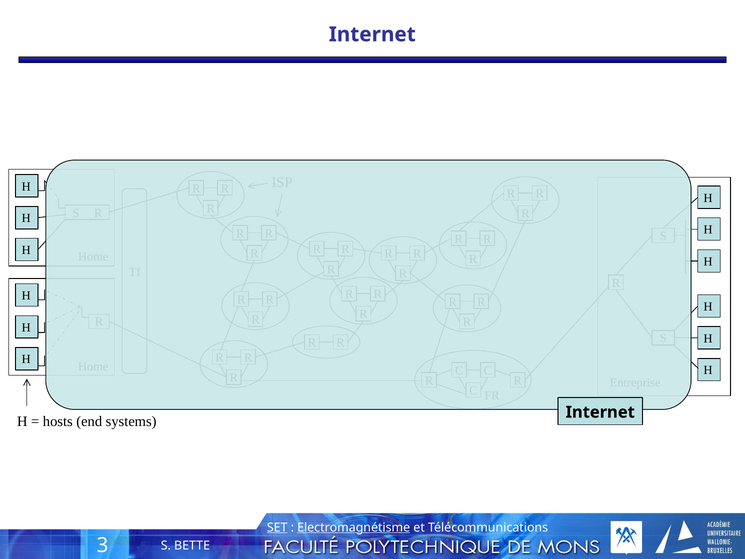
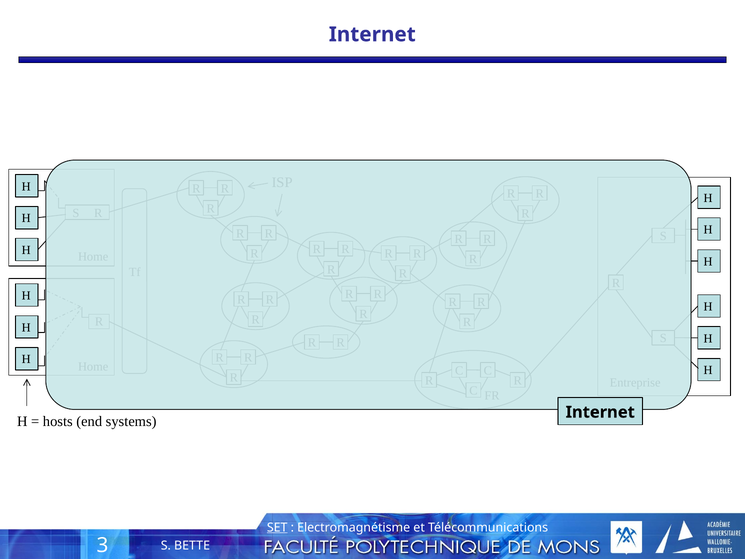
Electromagnétisme underline: present -> none (354, 527)
